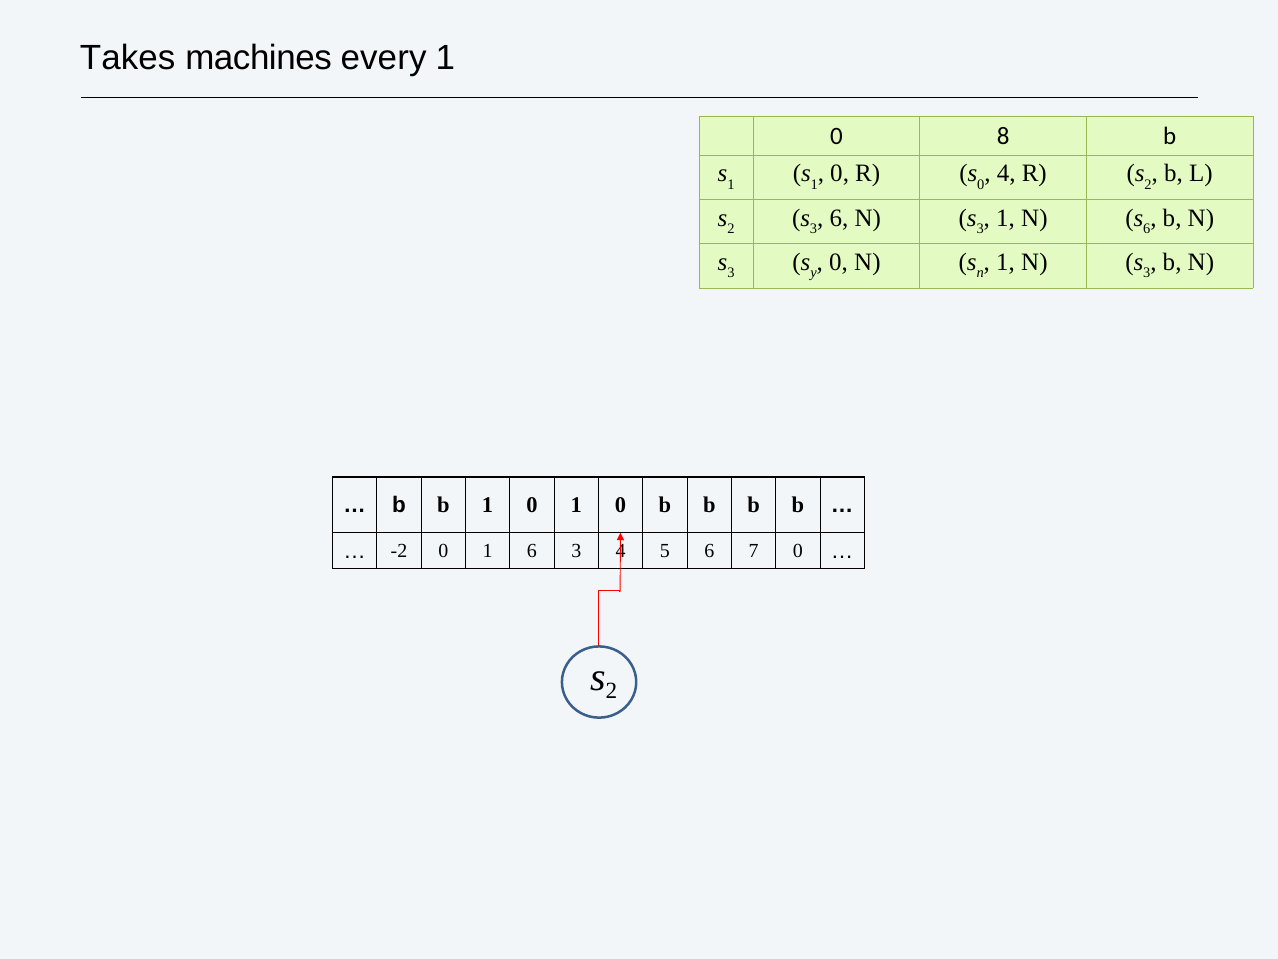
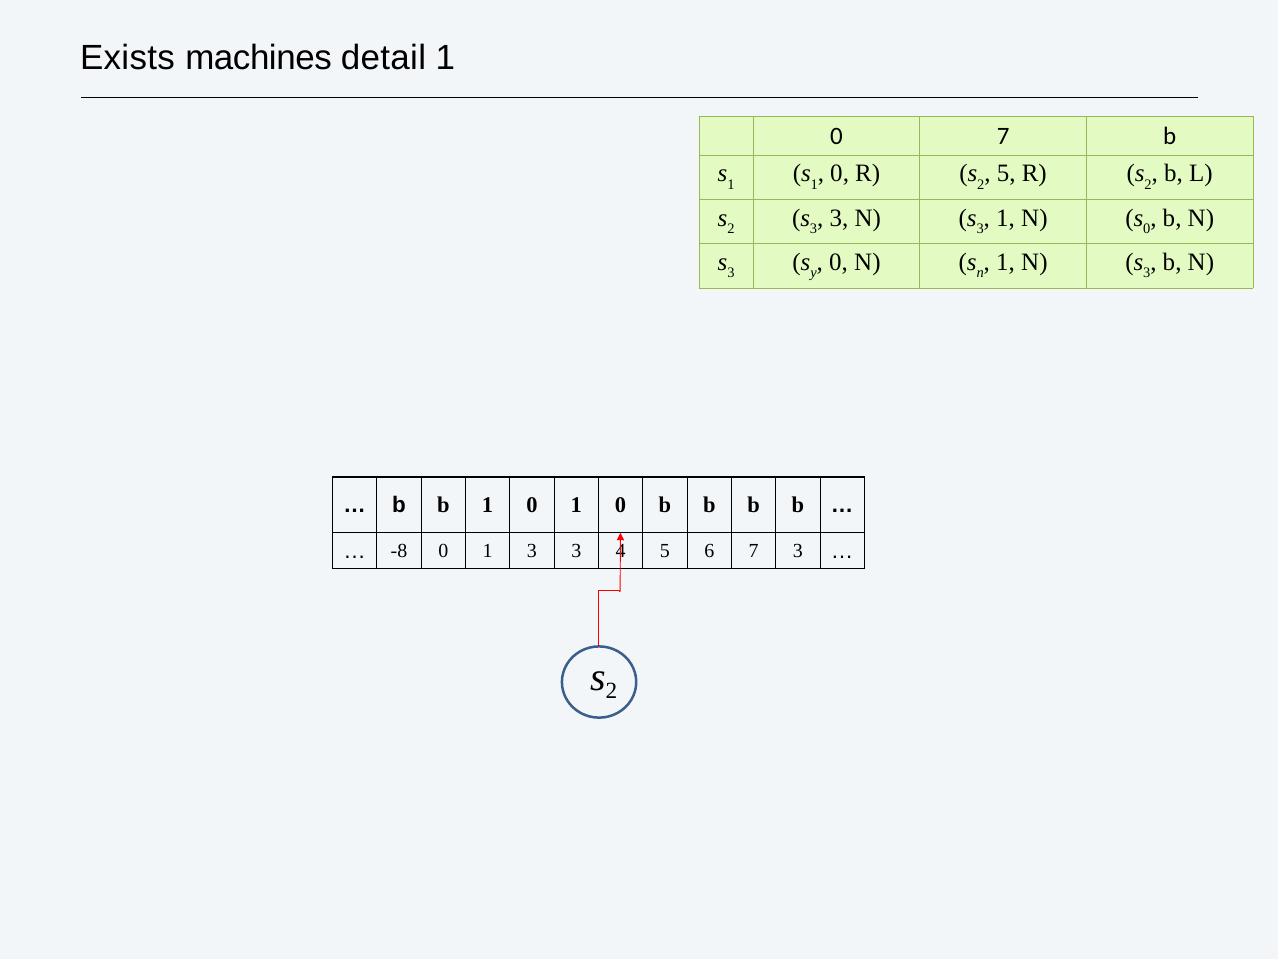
Takes: Takes -> Exists (127, 58)
every: every -> detail (383, 58)
0 8: 8 -> 7 (1003, 136)
0: 0 -> 2 (981, 185)
4: 4 -> 5 (1006, 174)
6: 6 -> 3 (839, 218)
6: 6 -> 0 (1147, 229)
-2: -2 -> -8 (399, 550)
1 6: 6 -> 3 (532, 550)
7 0: 0 -> 3 (798, 550)
